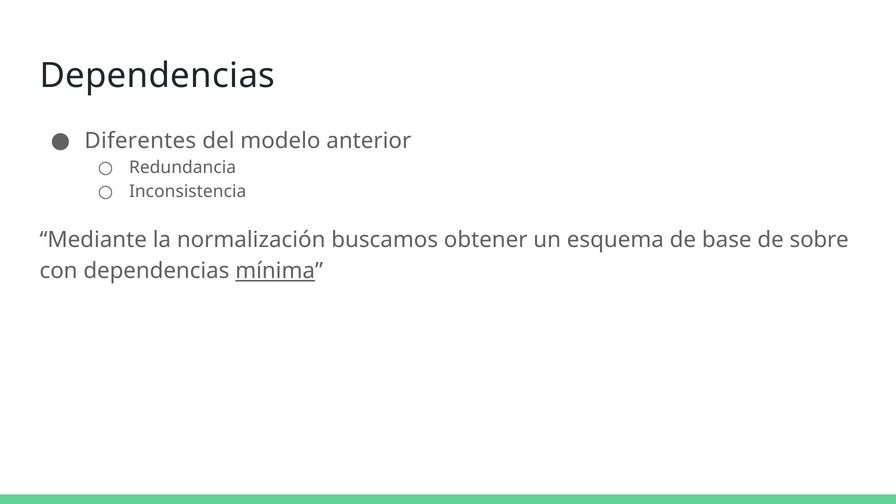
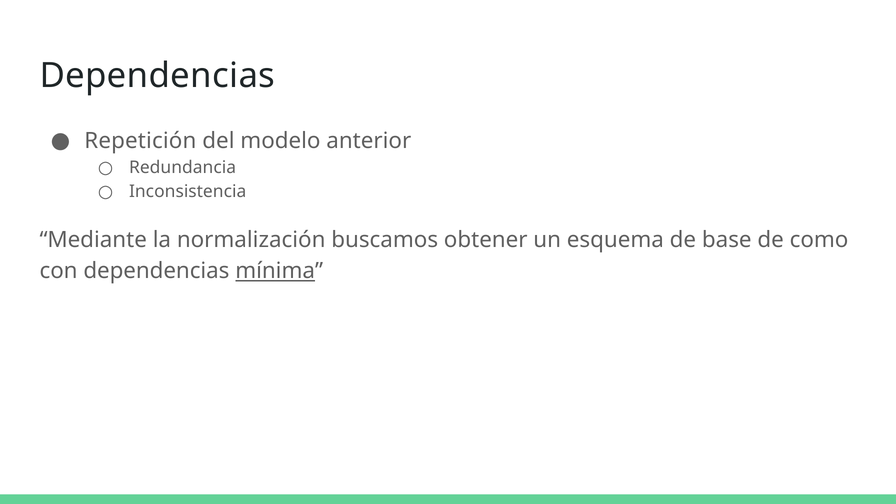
Diferentes: Diferentes -> Repetición (140, 141)
sobre: sobre -> como (819, 240)
